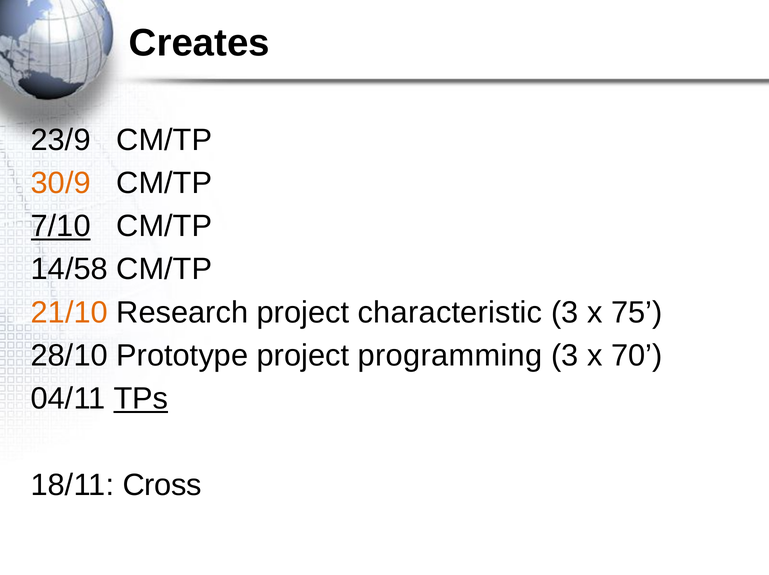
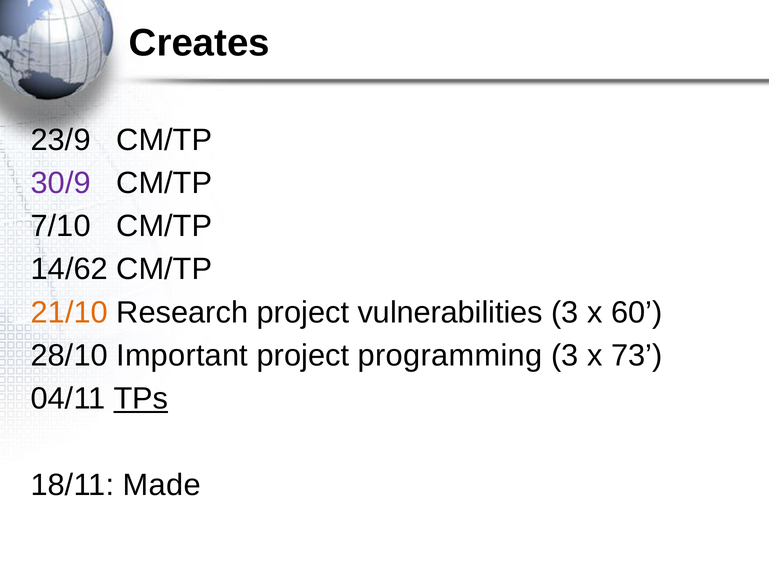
30/9 colour: orange -> purple (61, 183)
7/10 underline: present -> none (61, 226)
14/58: 14/58 -> 14/62 (69, 269)
characteristic: characteristic -> vulnerabilities (450, 312)
75: 75 -> 60 (637, 312)
Prototype: Prototype -> Important (182, 356)
70: 70 -> 73 (637, 356)
Cross: Cross -> Made (162, 485)
